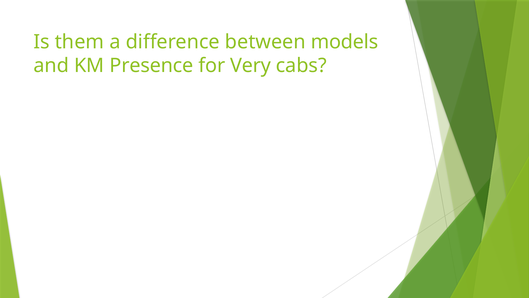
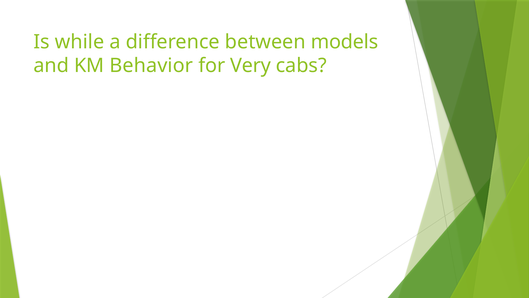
them: them -> while (79, 42)
Presence: Presence -> Behavior (151, 66)
